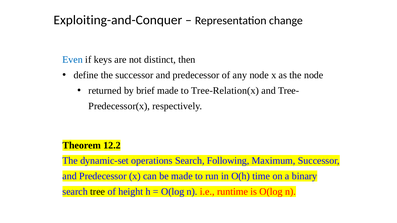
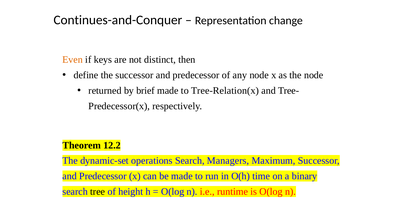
Exploiting-and-Conquer: Exploiting-and-Conquer -> Continues-and-Conquer (118, 20)
Even colour: blue -> orange (73, 60)
Following: Following -> Managers (228, 161)
